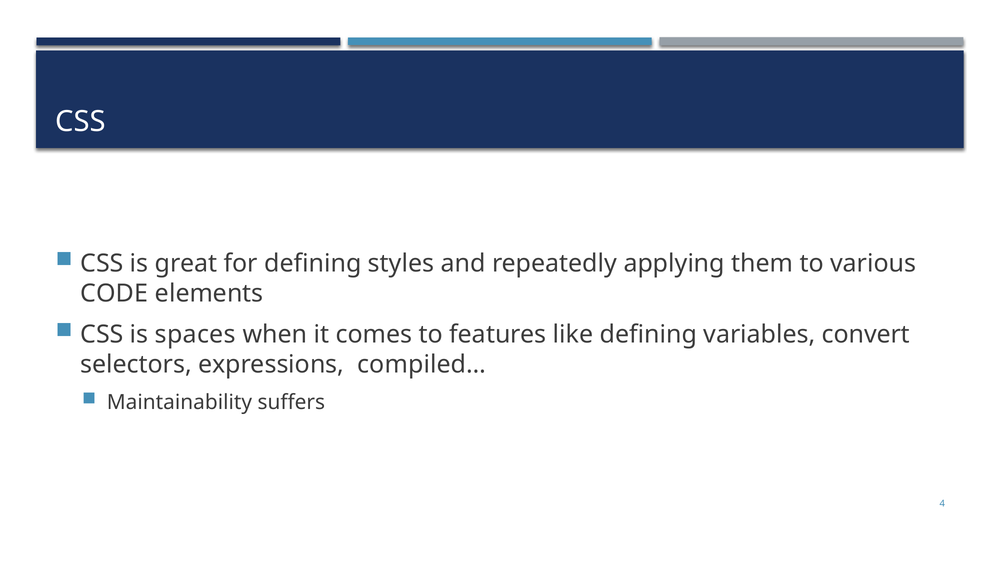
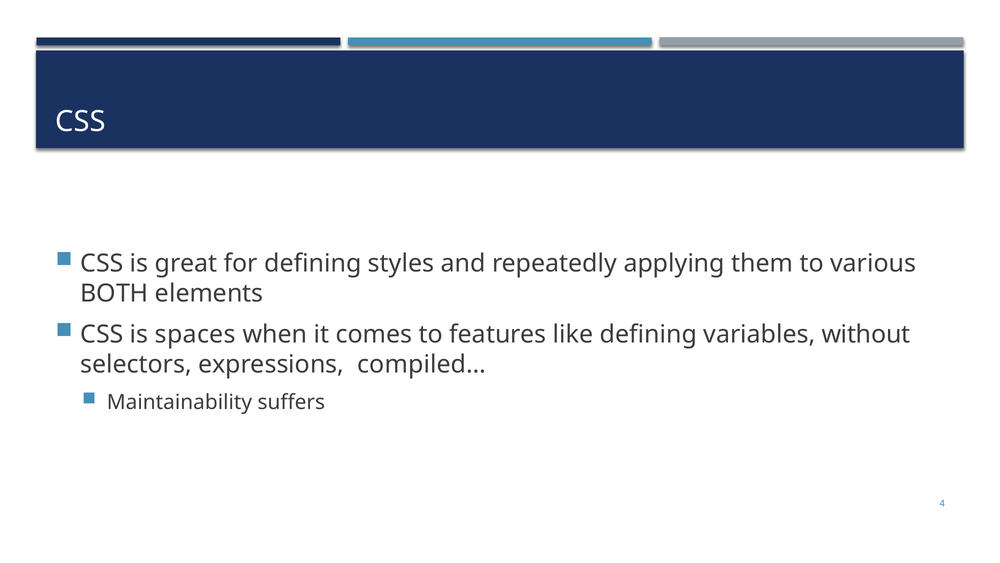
CODE: CODE -> BOTH (114, 293)
convert: convert -> without (866, 334)
